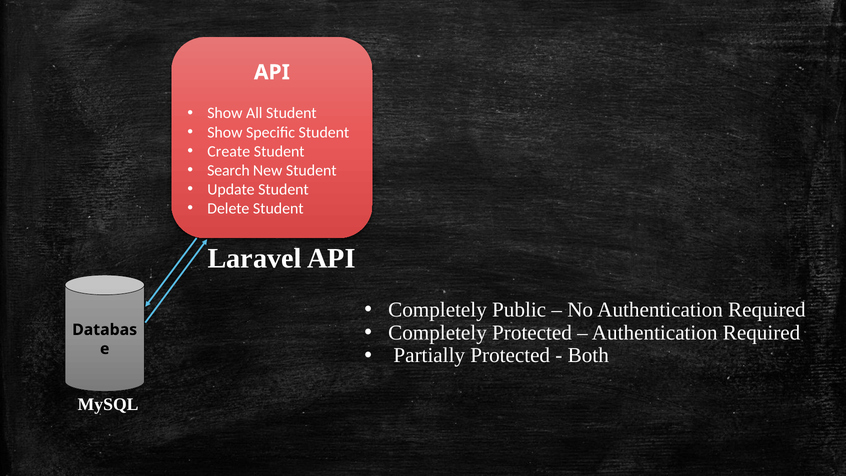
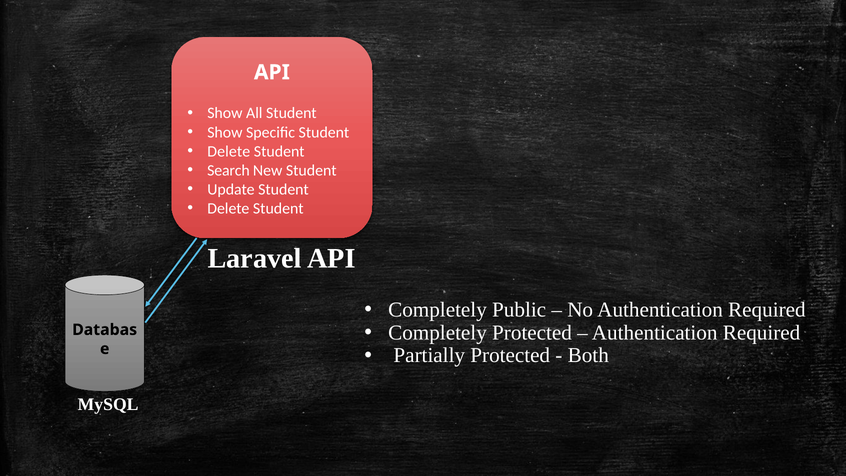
Create: Create -> Delete (229, 151)
